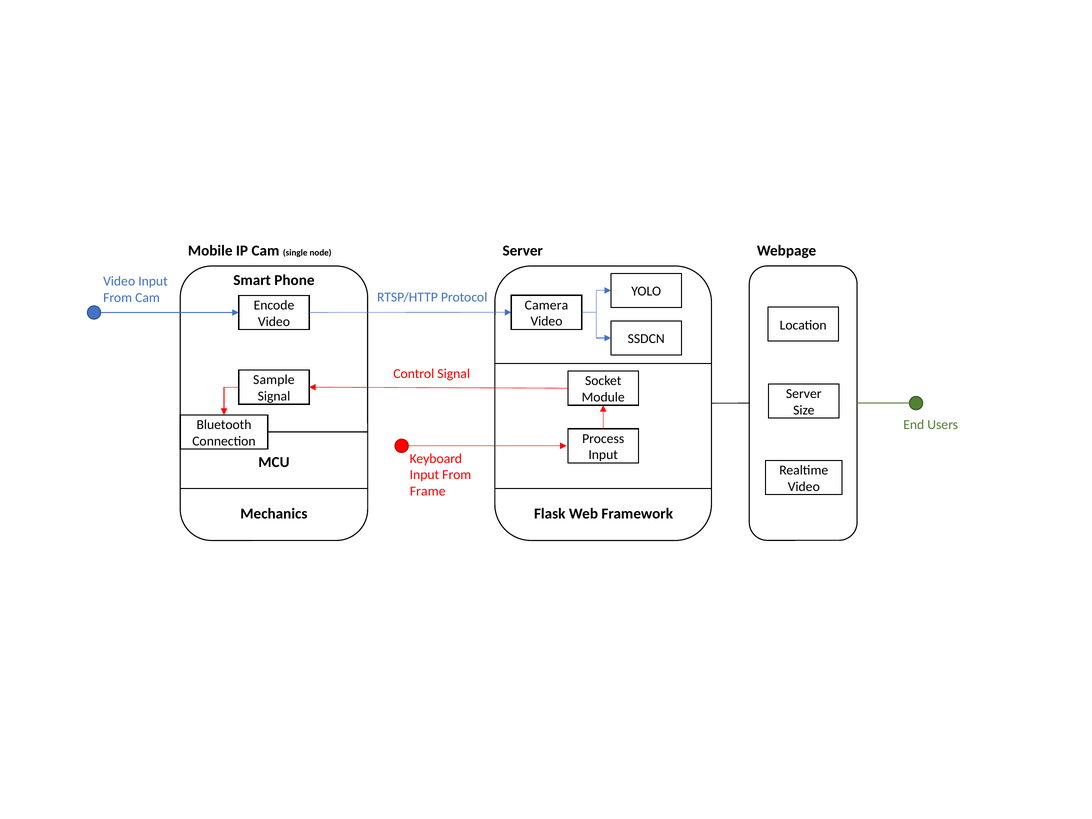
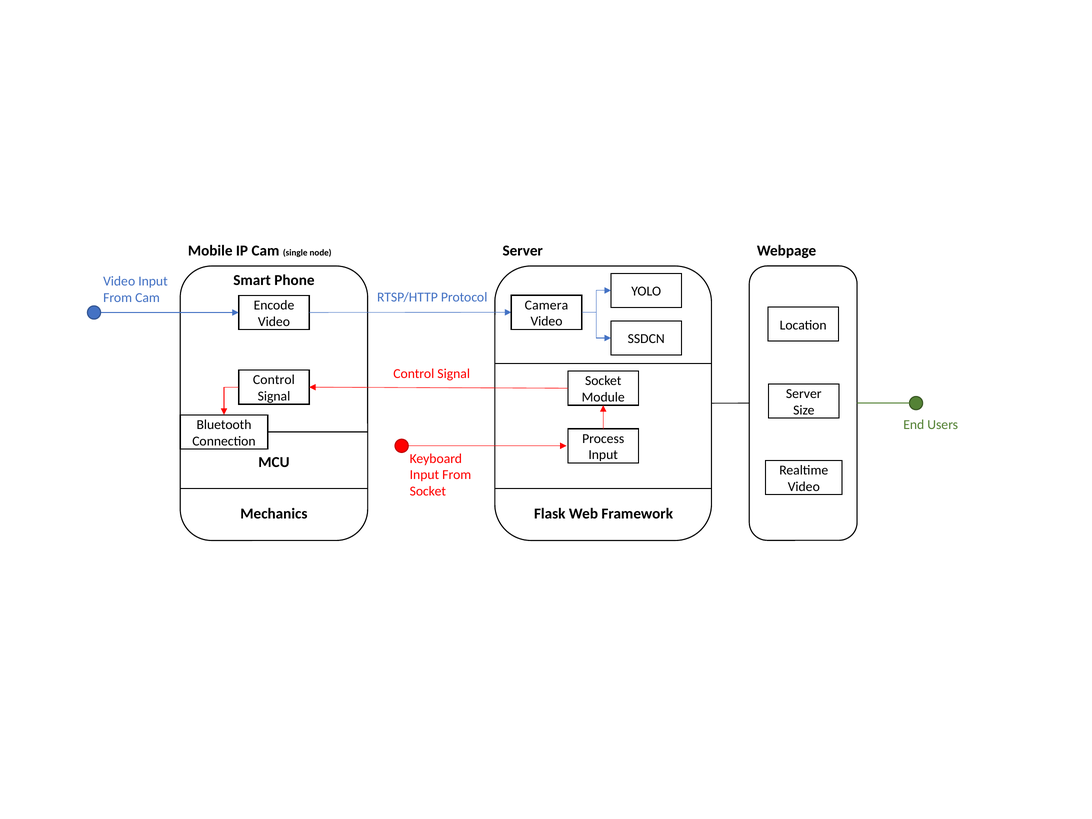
Sample: Sample -> Control (274, 380)
Frame: Frame -> Socket (428, 491)
